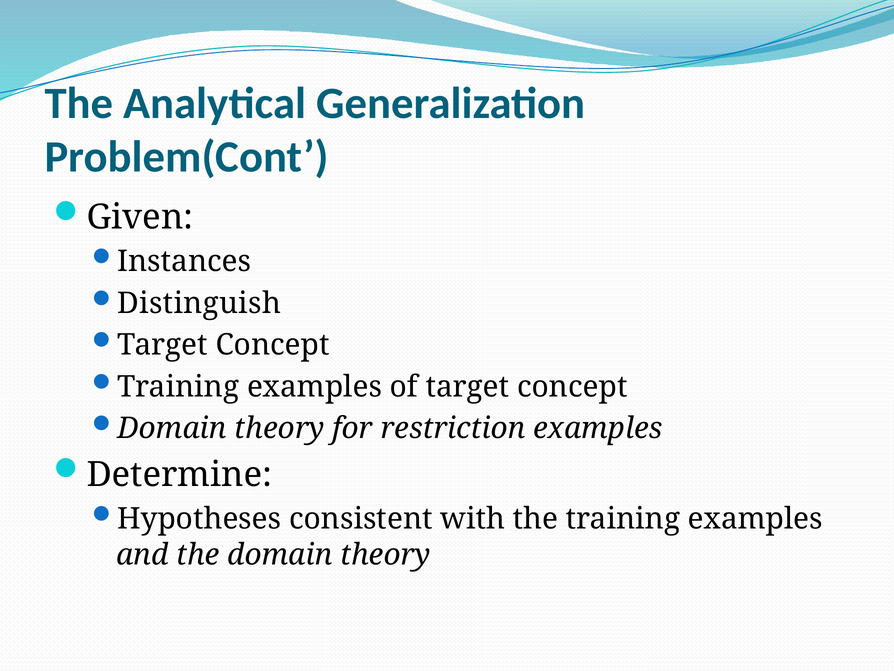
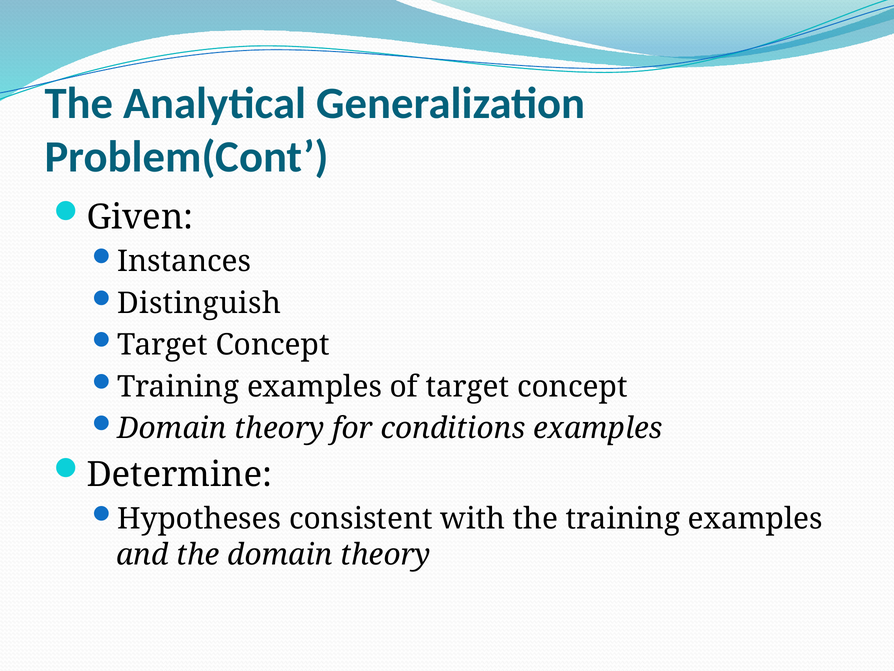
restriction: restriction -> conditions (453, 428)
